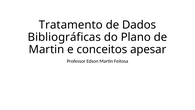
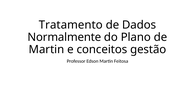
Bibliográficas: Bibliográficas -> Normalmente (64, 37)
apesar: apesar -> gestão (148, 49)
